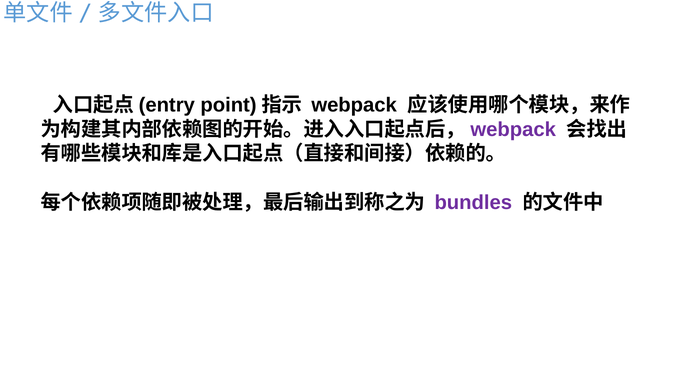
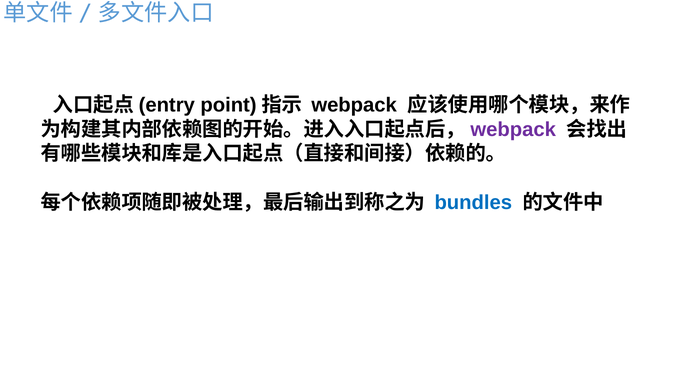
bundles colour: purple -> blue (473, 202)
